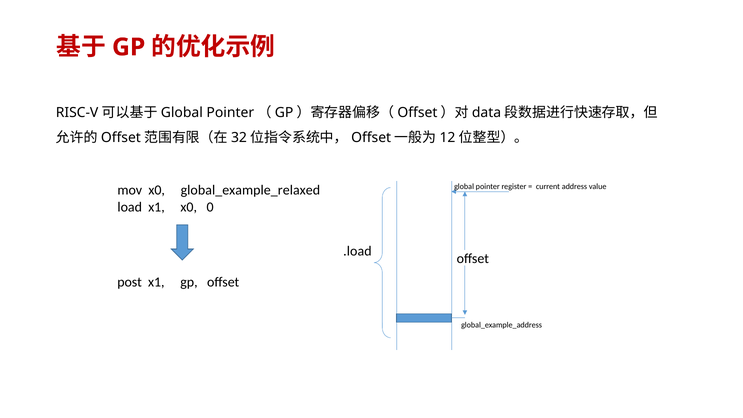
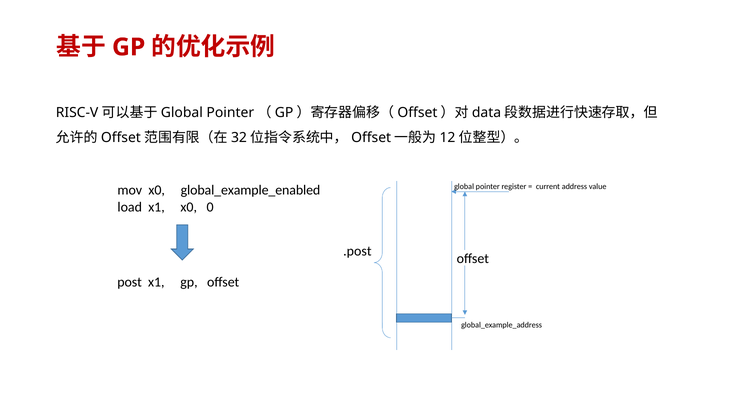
global_example_relaxed: global_example_relaxed -> global_example_enabled (250, 190)
.load: .load -> .post (357, 251)
